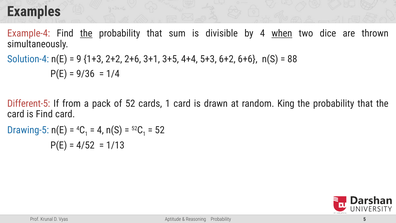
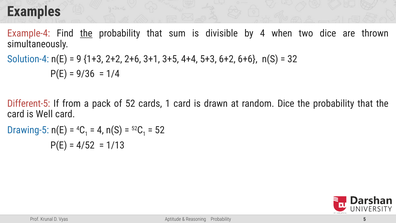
when underline: present -> none (282, 33)
88: 88 -> 32 (292, 59)
random King: King -> Dice (286, 103)
is Find: Find -> Well (44, 114)
